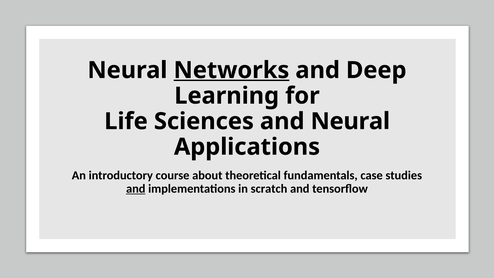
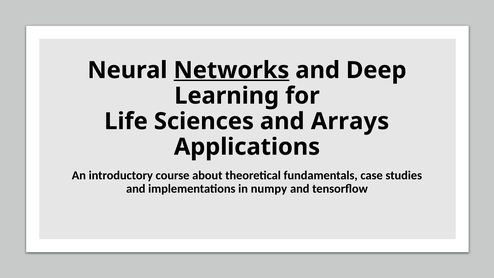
and Neural: Neural -> Arrays (350, 121)
and underline: present -> none (136, 189)
scratch: scratch -> numpy (269, 189)
